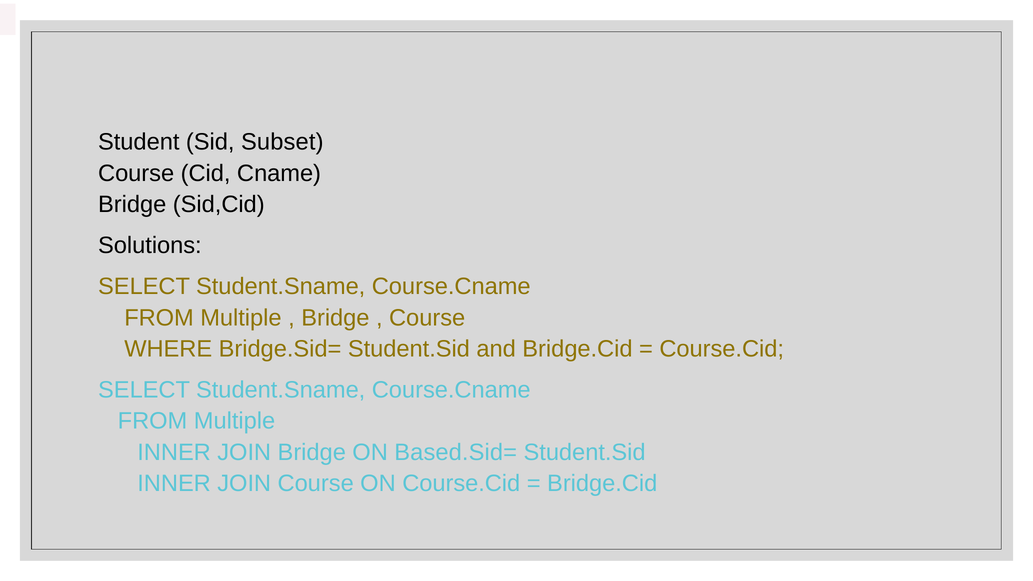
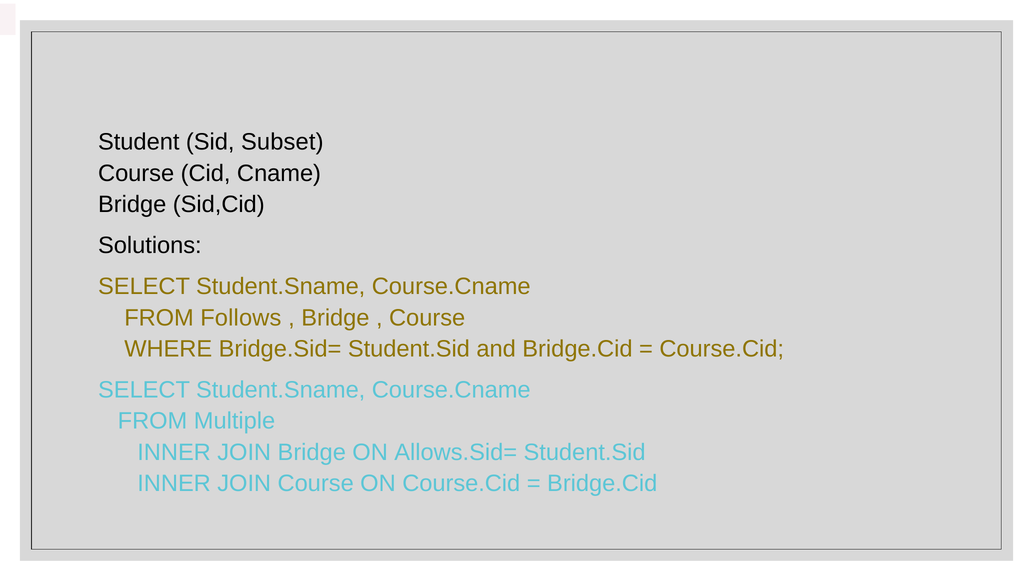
Multiple: Multiple -> Follows (241, 318)
Based.Sid=: Based.Sid= -> Allows.Sid= (456, 452)
